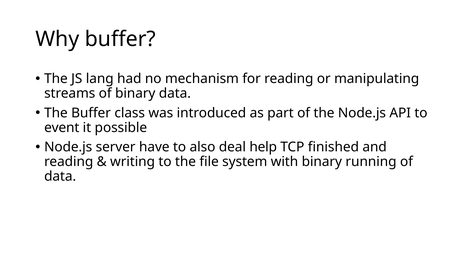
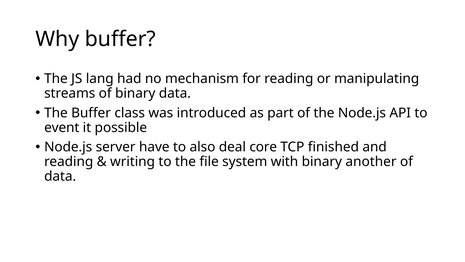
help: help -> core (263, 147)
running: running -> another (371, 162)
